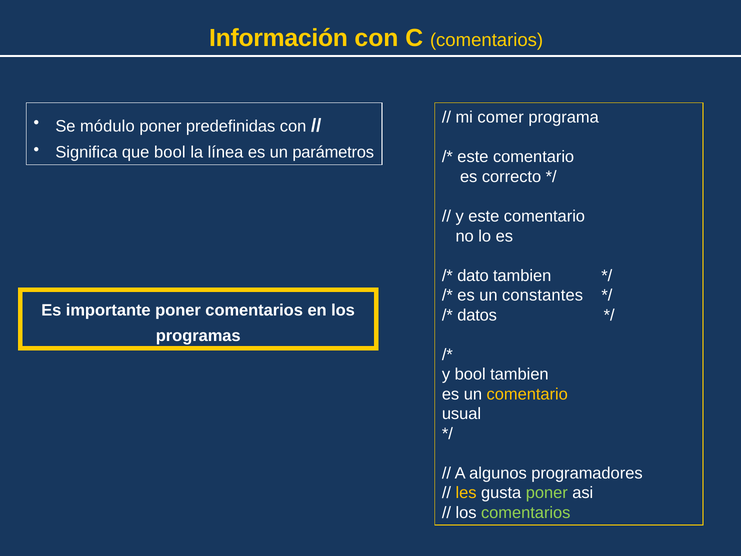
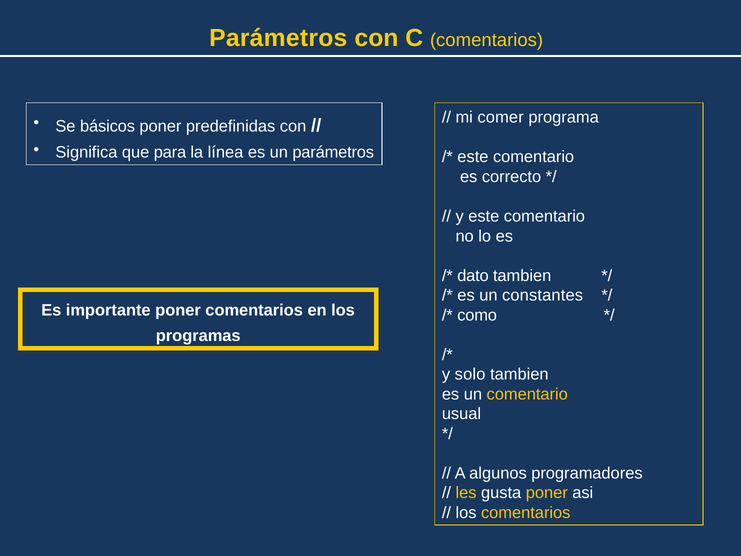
Información: Información -> Parámetros (278, 38)
módulo: módulo -> básicos (107, 126)
que bool: bool -> para (170, 152)
datos: datos -> como (477, 315)
y bool: bool -> solo (470, 374)
poner colour: light green -> yellow (547, 493)
comentarios colour: light green -> yellow (526, 512)
